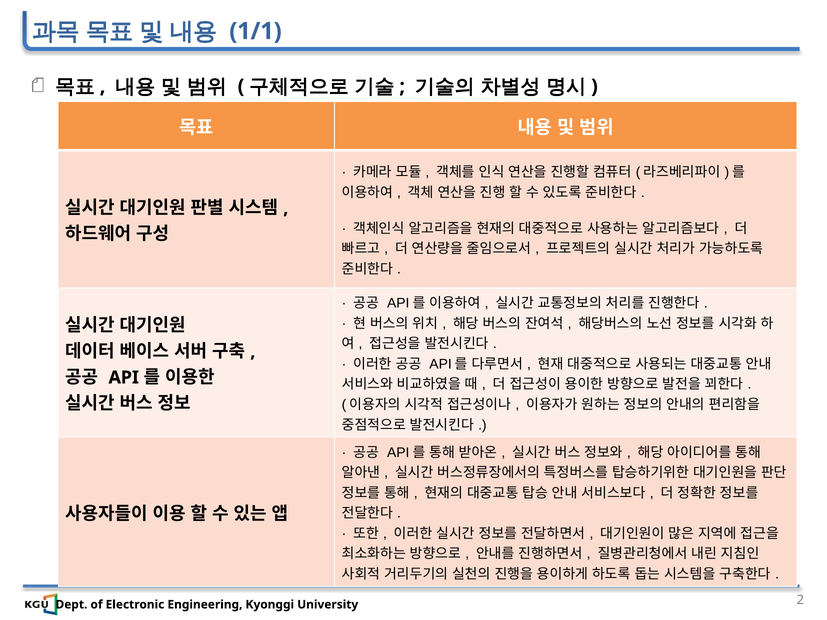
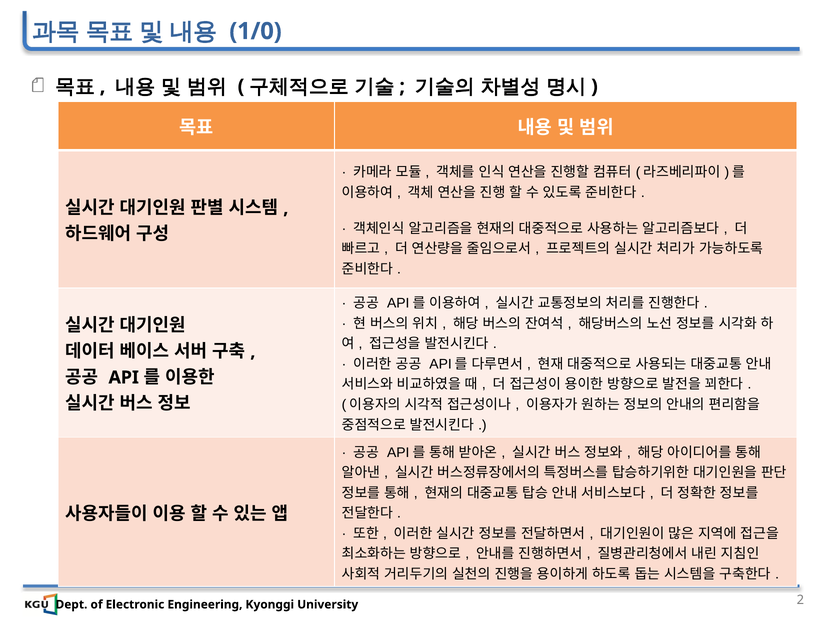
1/1: 1/1 -> 1/0 (256, 31)
